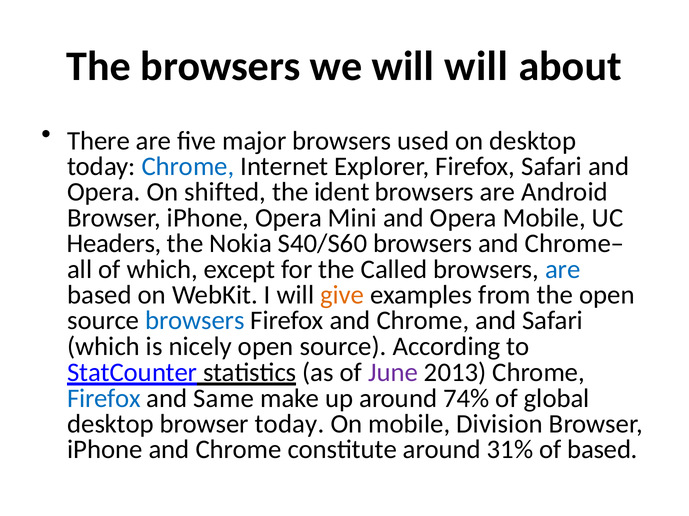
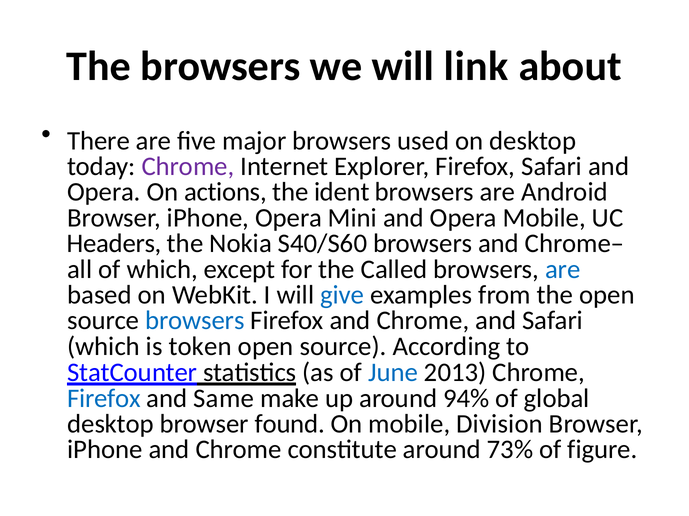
will will: will -> link (476, 67)
Chrome colour: blue -> purple (188, 167)
shifted: shifted -> actions (225, 192)
give colour: orange -> blue (342, 295)
nicely: nicely -> token (200, 347)
June colour: purple -> blue (393, 373)
74%: 74% -> 94% (466, 399)
browser today: today -> found (290, 425)
31%: 31% -> 73% (510, 450)
of based: based -> figure (602, 450)
